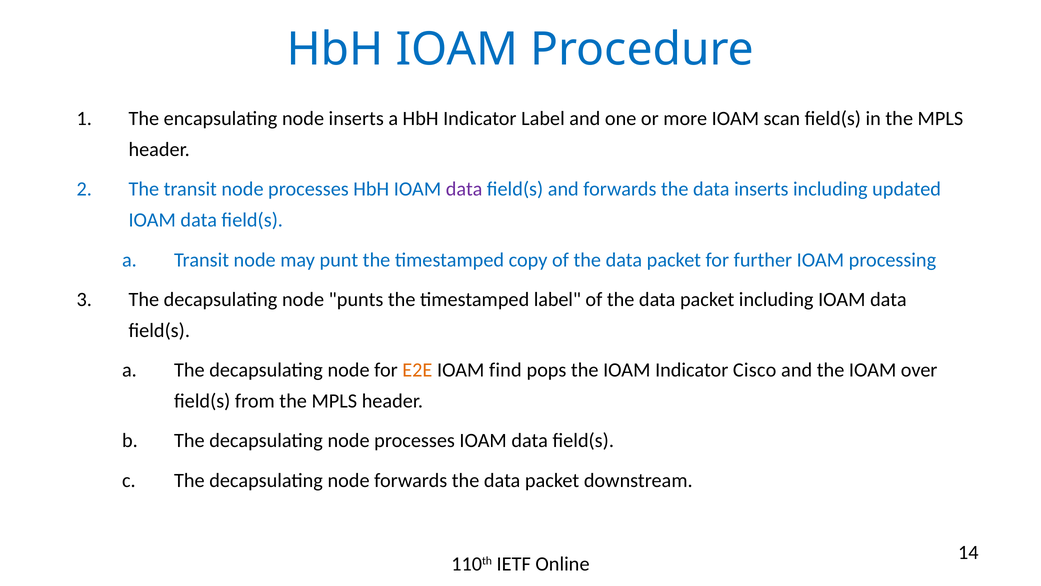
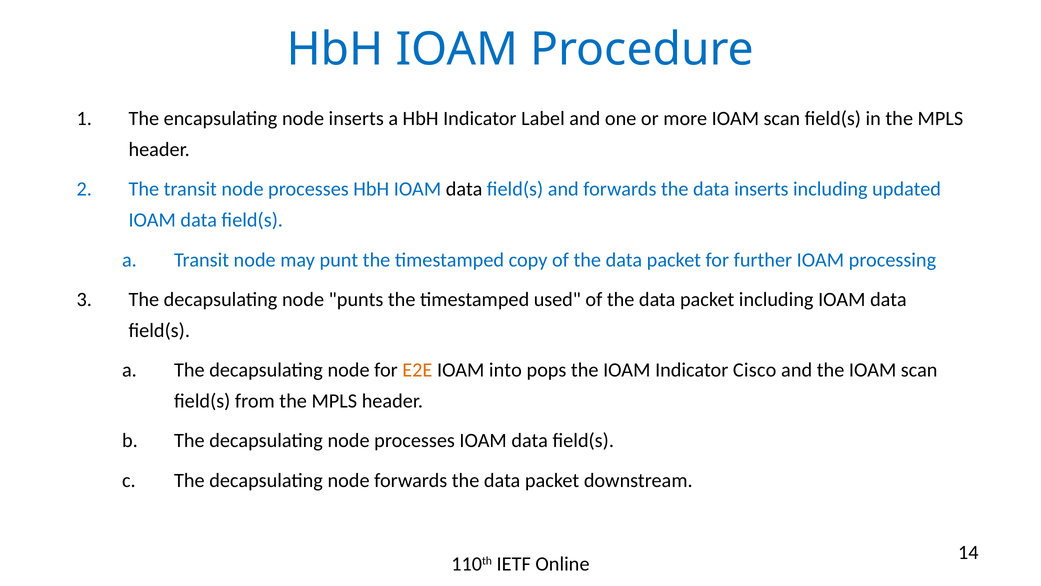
data colour: purple -> black (464, 189)
timestamped label: label -> used (557, 299)
find: find -> into (505, 370)
the IOAM over: over -> scan (919, 370)
